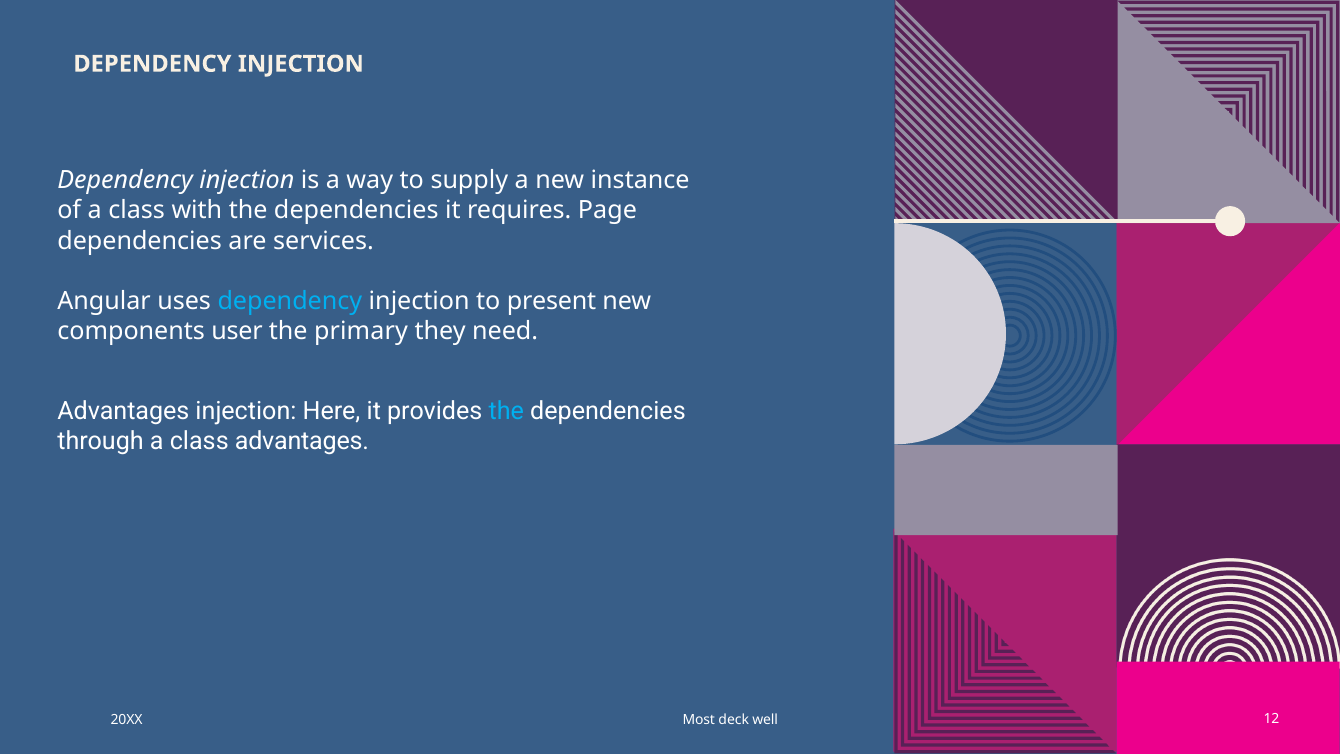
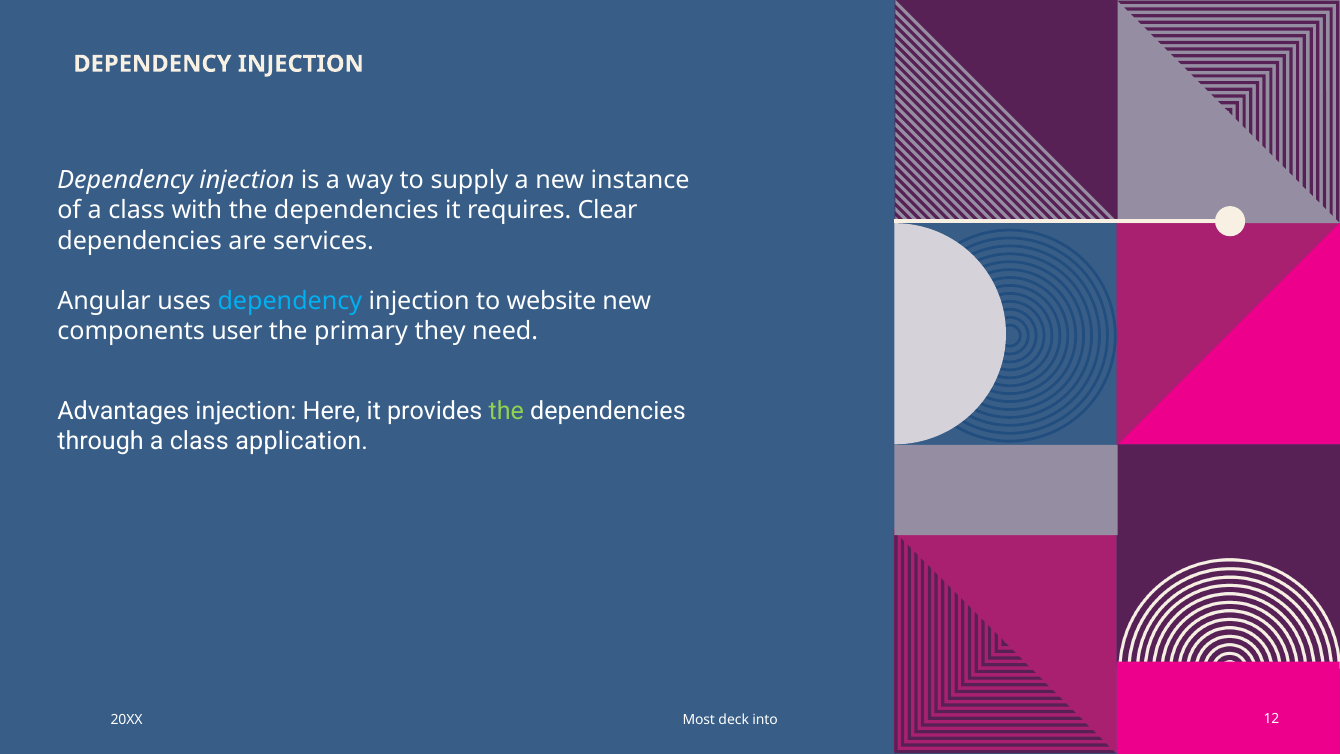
Page: Page -> Clear (608, 211)
present: present -> website (552, 301)
the colour: light blue -> light green (506, 411)
class advantages: advantages -> application (302, 441)
well: well -> into (765, 719)
